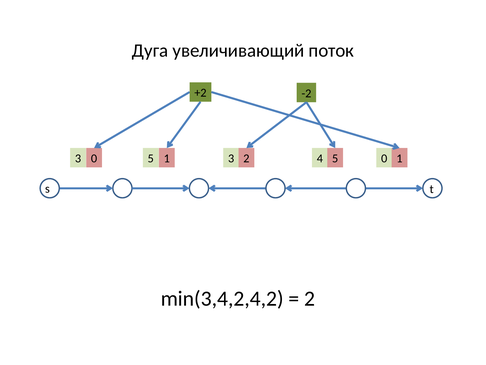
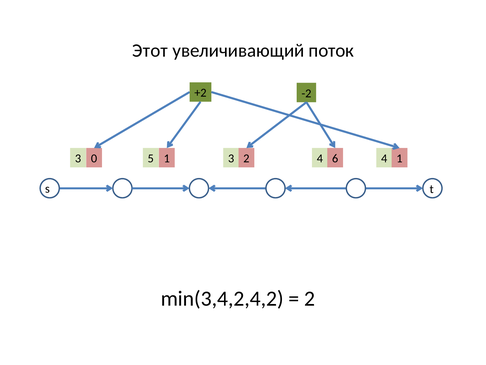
Дуга: Дуга -> Этот (150, 50)
2 5: 5 -> 6 (335, 158)
4 0: 0 -> 4 (384, 158)
